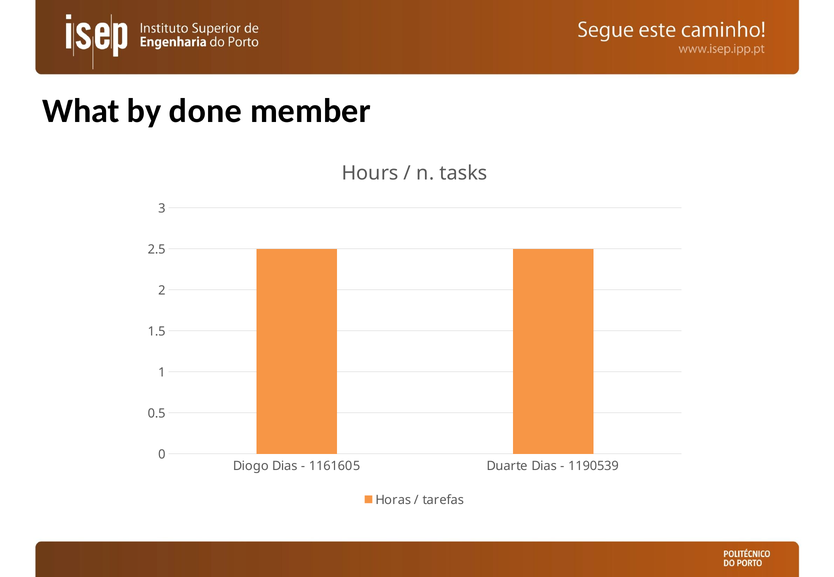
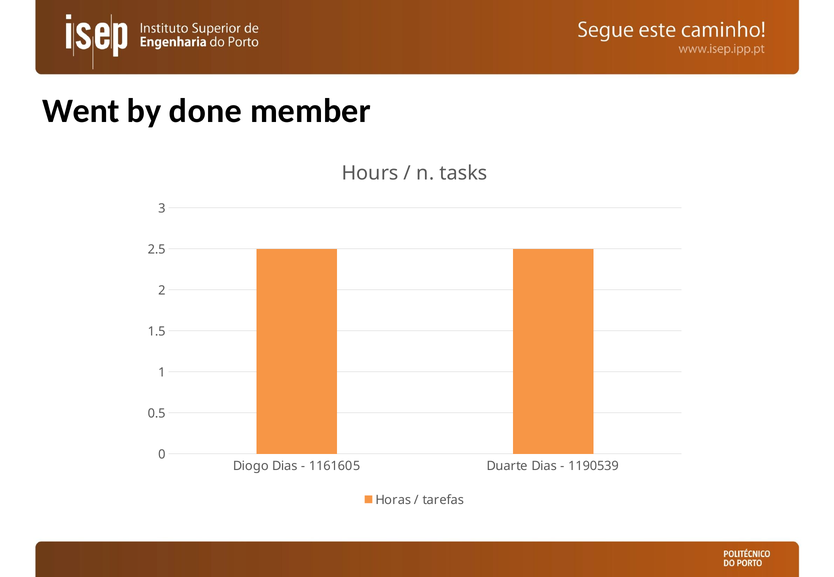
What: What -> Went (81, 111)
